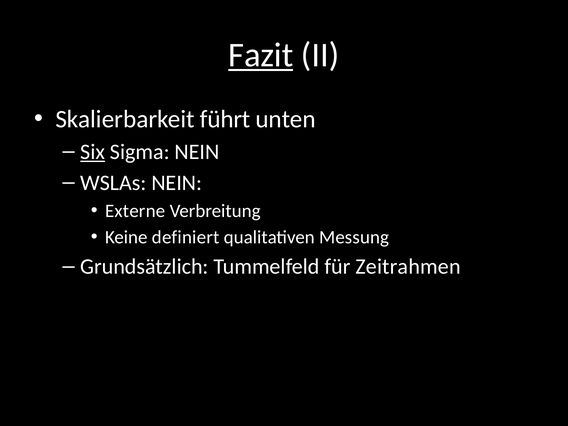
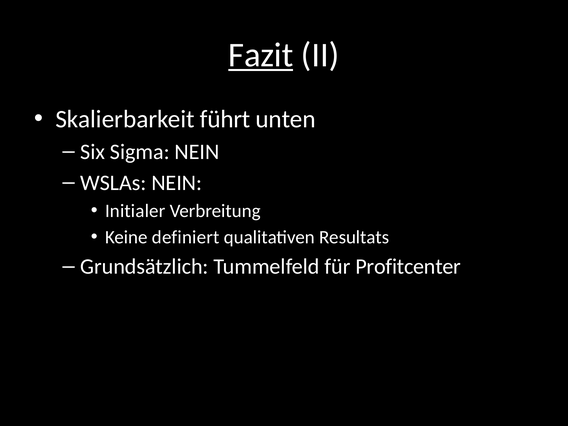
Six underline: present -> none (93, 152)
Externe: Externe -> Initialer (135, 211)
Messung: Messung -> Resultats (354, 237)
Zeitrahmen: Zeitrahmen -> Profitcenter (408, 267)
